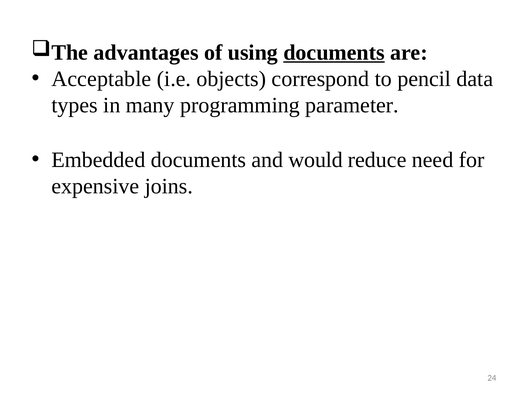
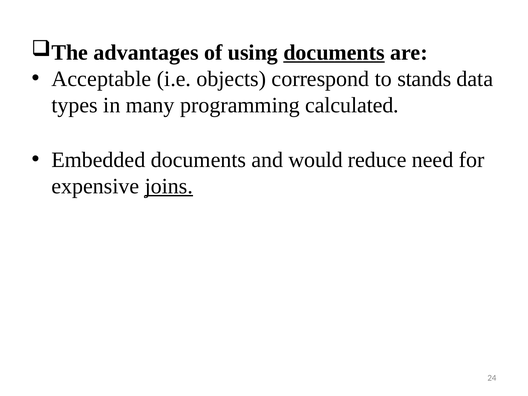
pencil: pencil -> stands (424, 79)
parameter: parameter -> calculated (352, 105)
joins underline: none -> present (169, 186)
